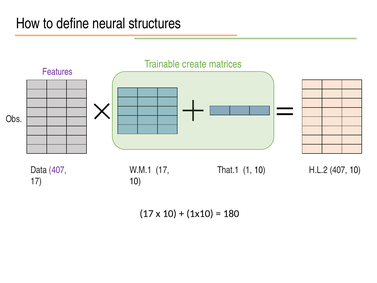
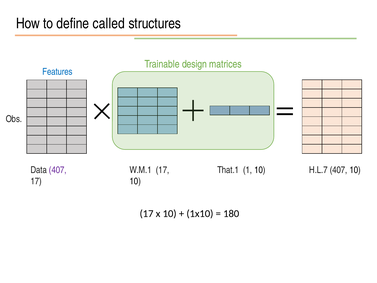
neural: neural -> called (109, 23)
create: create -> design (194, 64)
Features colour: purple -> blue (57, 72)
H.L.2: H.L.2 -> H.L.7 (318, 170)
